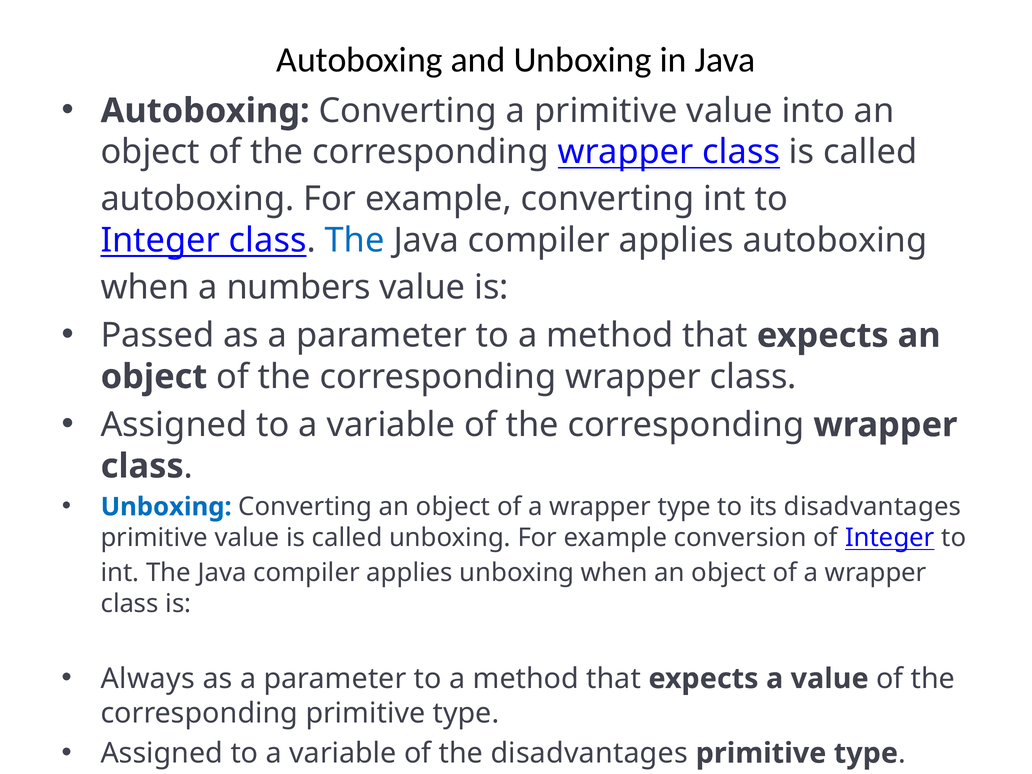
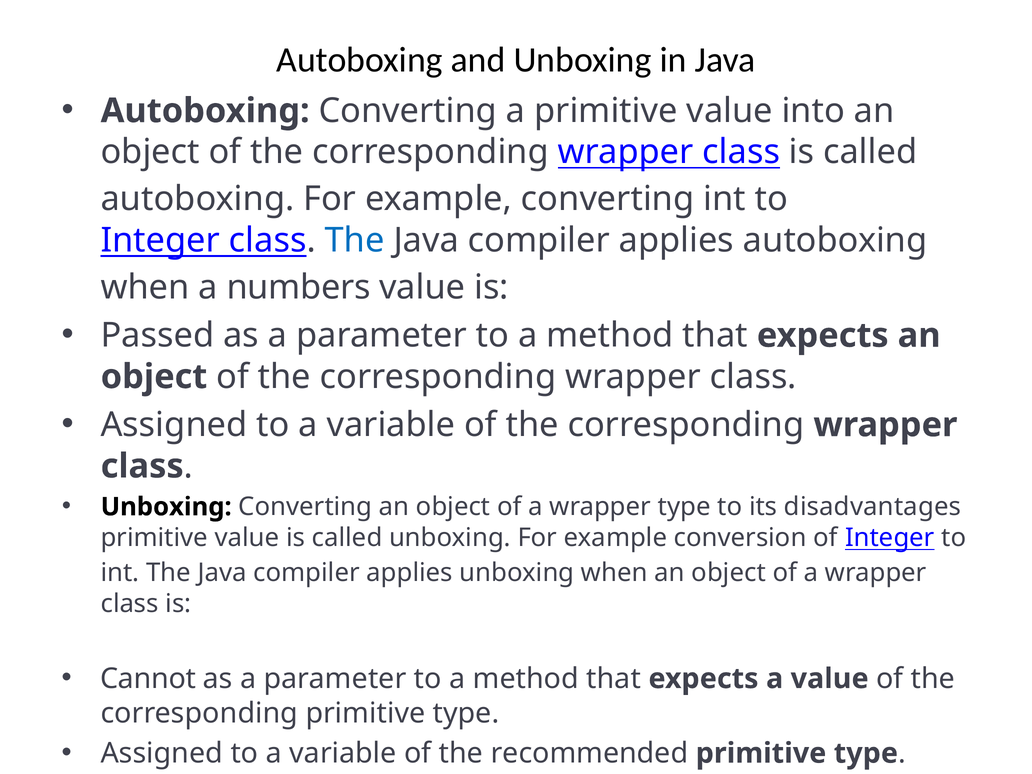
Unboxing colour: blue -> black (166, 507)
Always: Always -> Cannot (148, 679)
the disadvantages: disadvantages -> recommended (589, 753)
